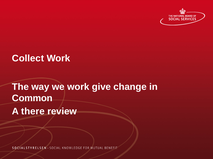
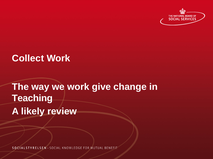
Common: Common -> Teaching (32, 99)
there: there -> likely (33, 112)
